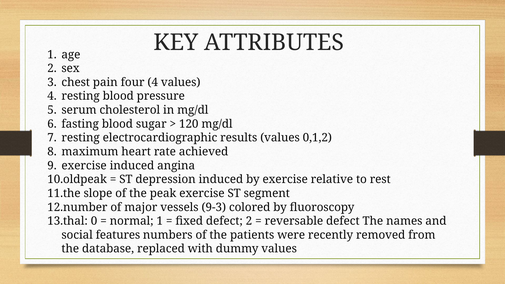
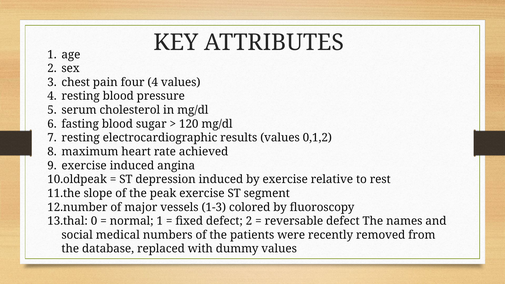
9-3: 9-3 -> 1-3 (214, 207)
features: features -> medical (118, 235)
